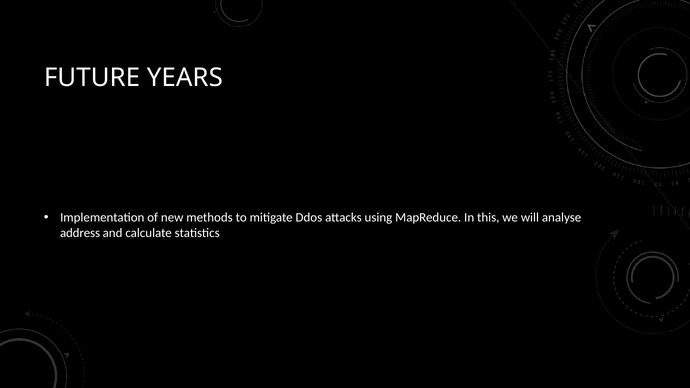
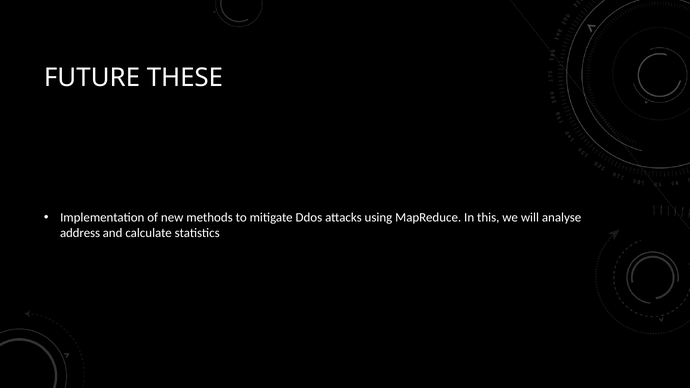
YEARS: YEARS -> THESE (185, 77)
